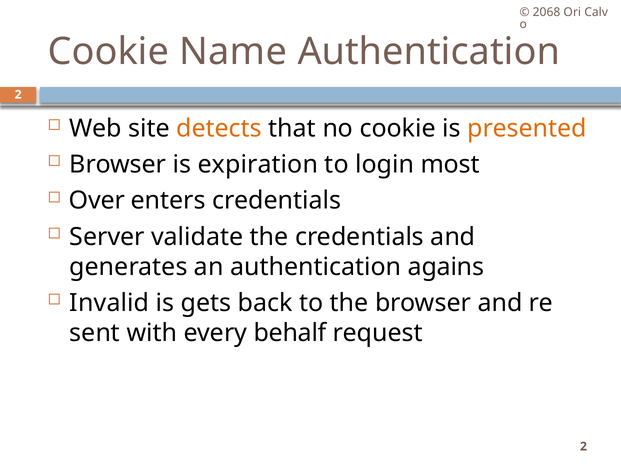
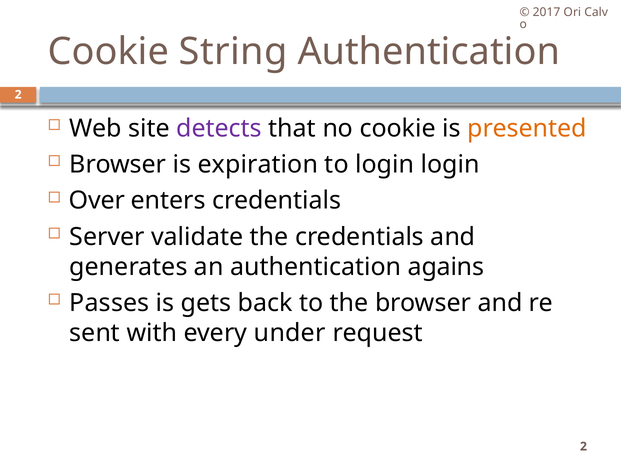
2068: 2068 -> 2017 (547, 12)
Name: Name -> String (233, 52)
detects colour: orange -> purple (219, 128)
login most: most -> login (450, 165)
Invalid: Invalid -> Passes (109, 303)
behalf: behalf -> under (290, 333)
